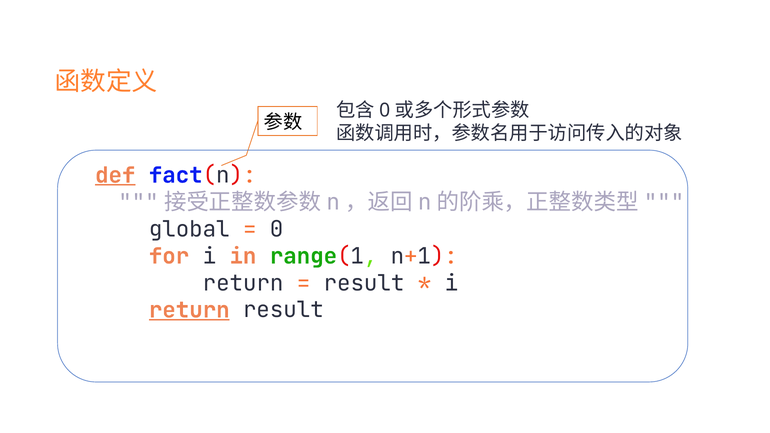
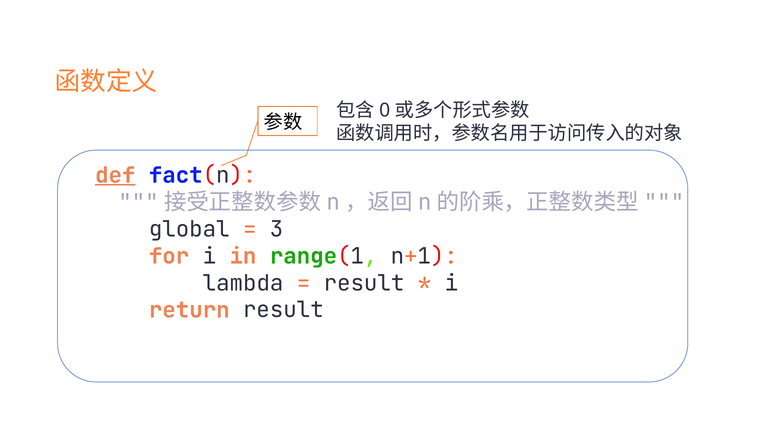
0: 0 -> 3 (277, 229)
return: return -> lambda (243, 283)
return underline: present -> none (189, 310)
